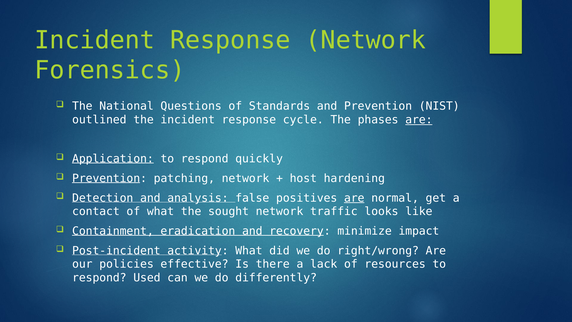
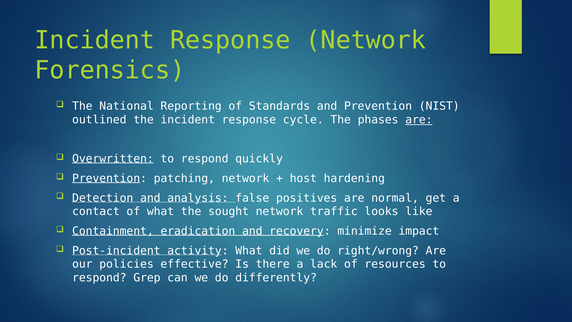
Questions: Questions -> Reporting (191, 106)
Application: Application -> Overwritten (113, 159)
are underline: present -> none (354, 198)
Used: Used -> Grep (147, 278)
